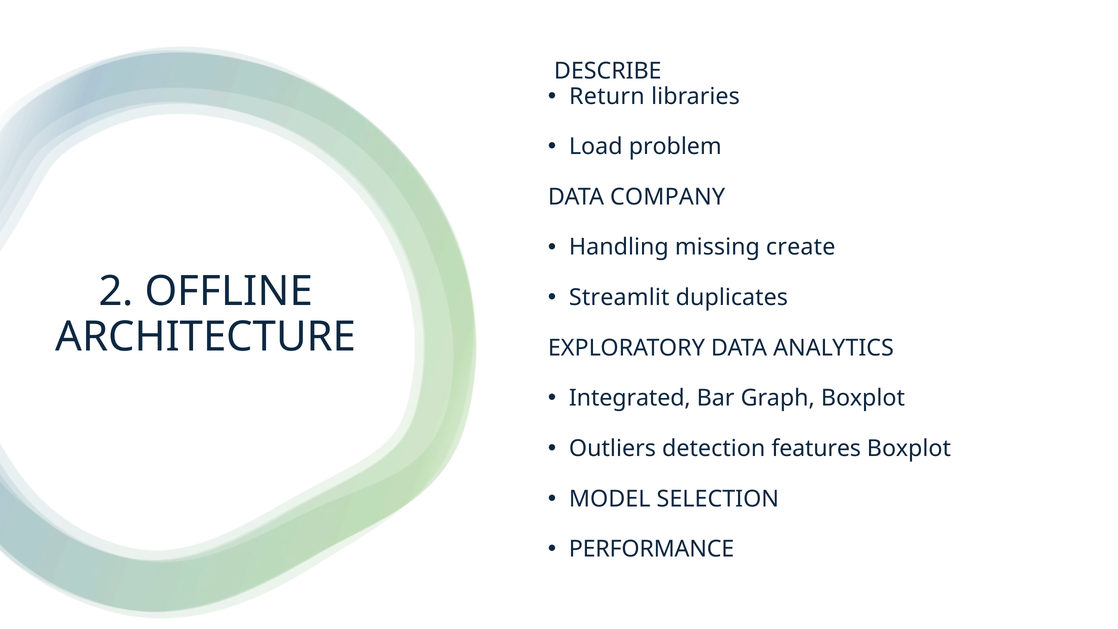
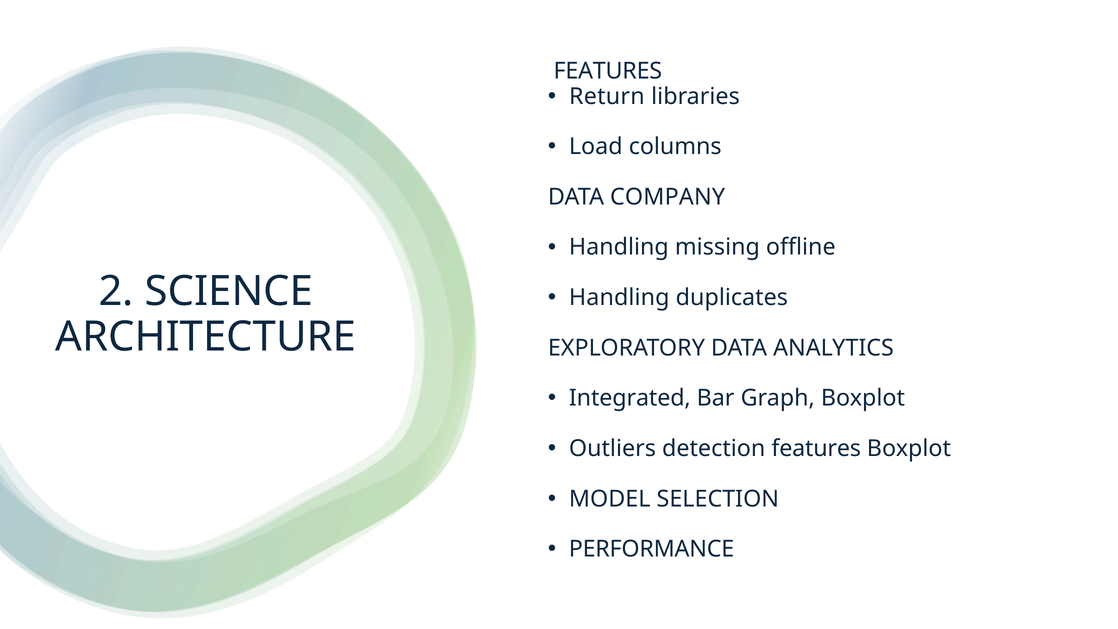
DESCRIBE: DESCRIBE -> FEATURES (608, 71)
problem: problem -> columns (675, 147)
create: create -> offline (801, 247)
OFFLINE: OFFLINE -> SCIENCE (229, 291)
Streamlit: Streamlit -> Handling (619, 298)
